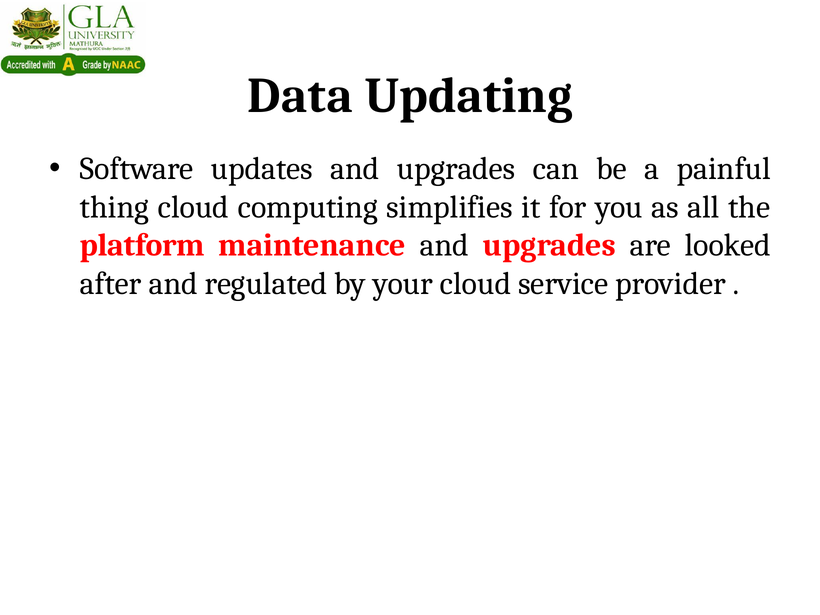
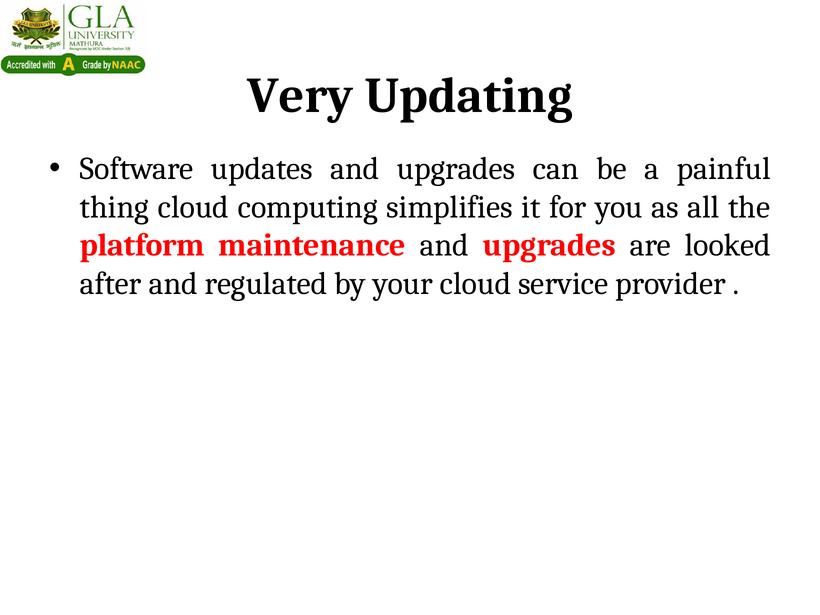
Data: Data -> Very (300, 96)
